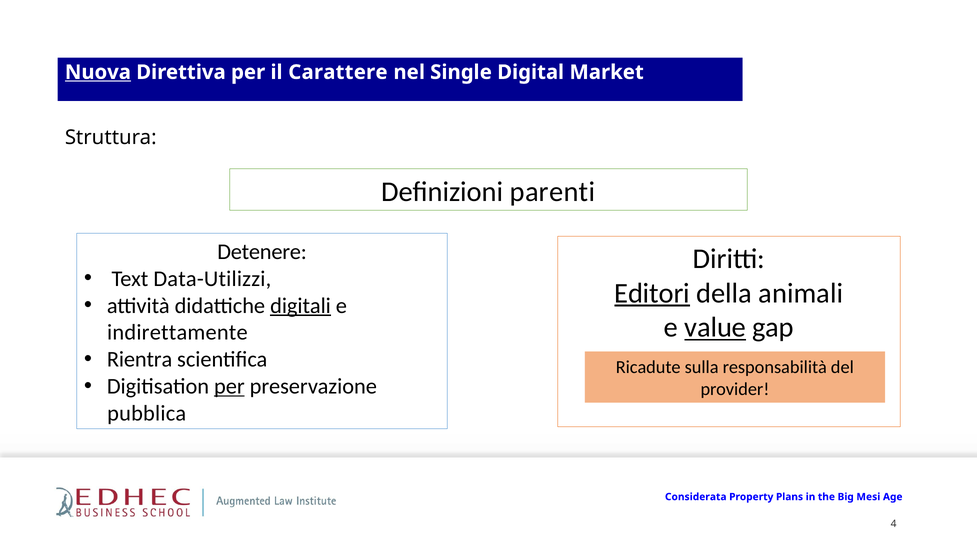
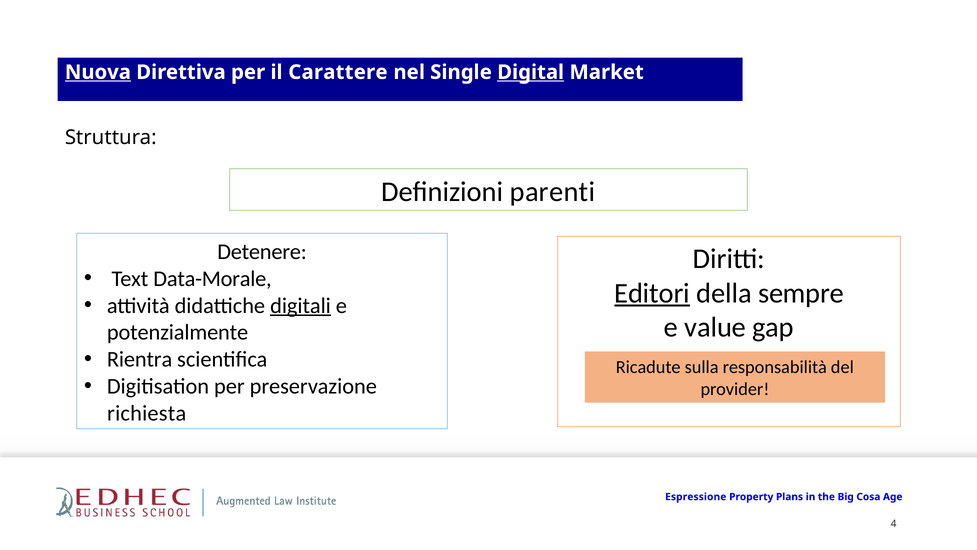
Digital underline: none -> present (531, 72)
Data-Utilizzi: Data-Utilizzi -> Data-Morale (213, 279)
animali: animali -> sempre (801, 293)
value underline: present -> none (715, 327)
indirettamente: indirettamente -> potenzialmente (178, 332)
per underline: present -> none (229, 386)
pubblica: pubblica -> richiesta (147, 413)
Considerata: Considerata -> Espressione (696, 496)
Mesi: Mesi -> Cosa (868, 496)
